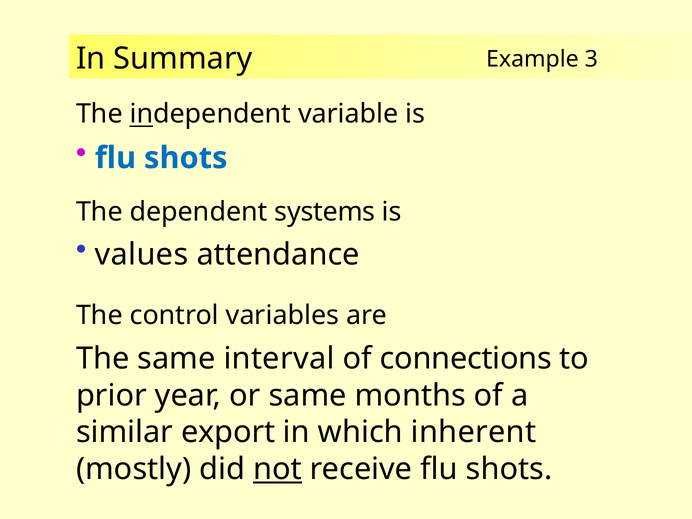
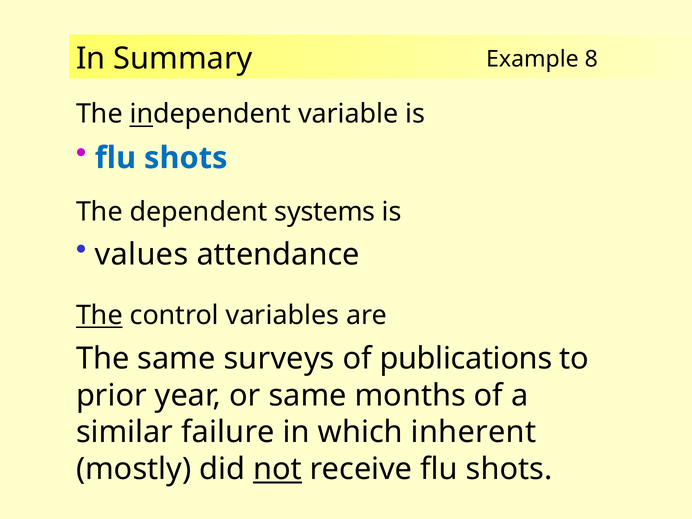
3: 3 -> 8 (591, 59)
The underline: none -> present (99, 316)
interval: interval -> surveys (279, 358)
connections: connections -> publications (466, 358)
export: export -> failure (228, 432)
